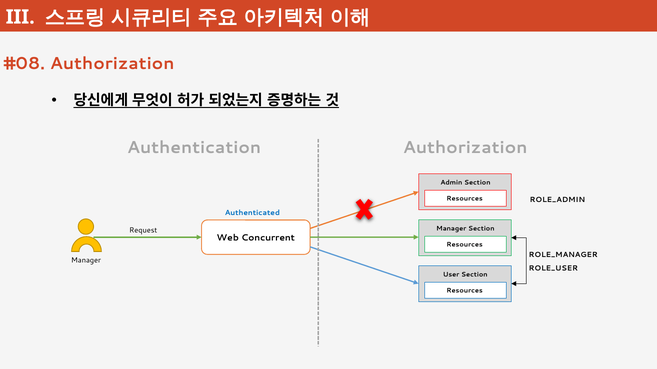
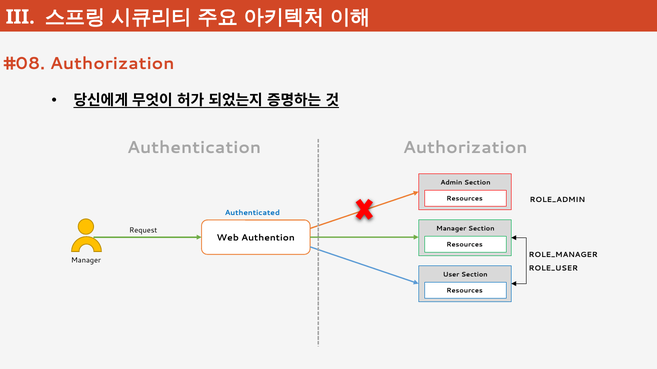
Concurrent: Concurrent -> Authention (268, 238)
